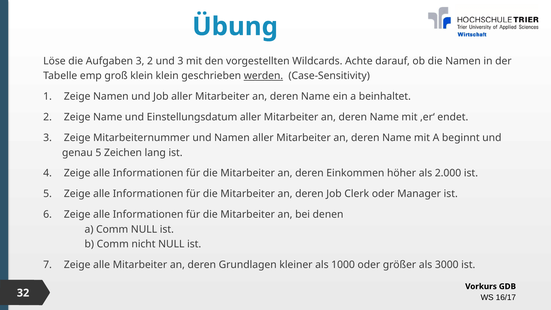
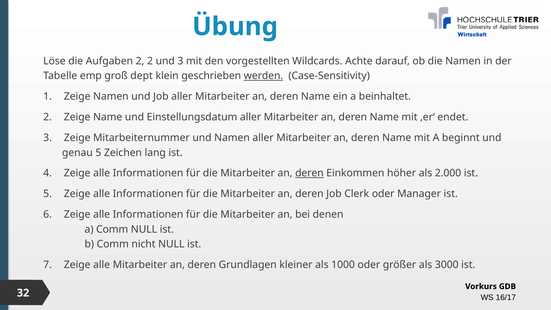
Aufgaben 3: 3 -> 2 (140, 61)
groß klein: klein -> dept (142, 76)
deren underline: none -> present (309, 173)
